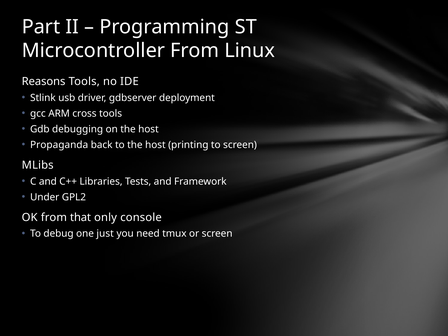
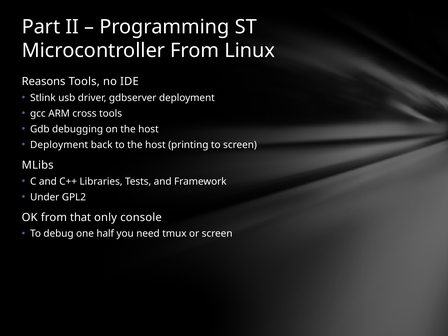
Propaganda: Propaganda -> Deployment (59, 145)
just: just -> half (105, 234)
